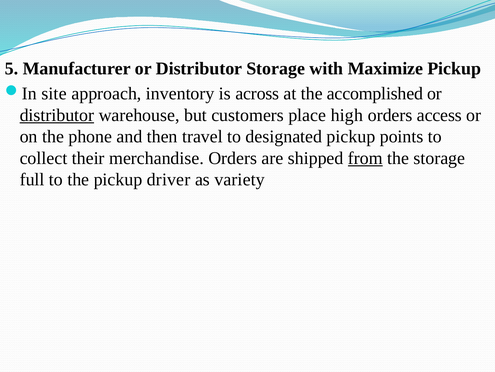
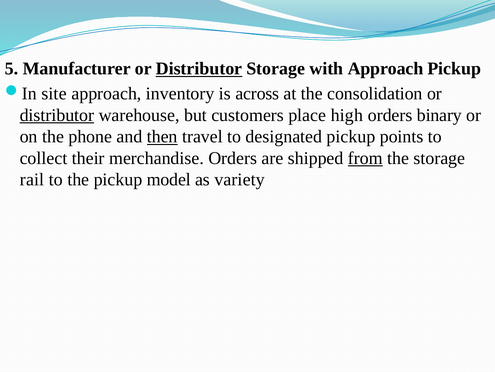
Distributor underline: none -> present (199, 69)
with Maximize: Maximize -> Approach (386, 69)
accomplished: accomplished -> consolidation (375, 94)
access: access -> binary (439, 115)
then underline: none -> present (162, 136)
full: full -> rail (32, 179)
driver: driver -> model (169, 179)
